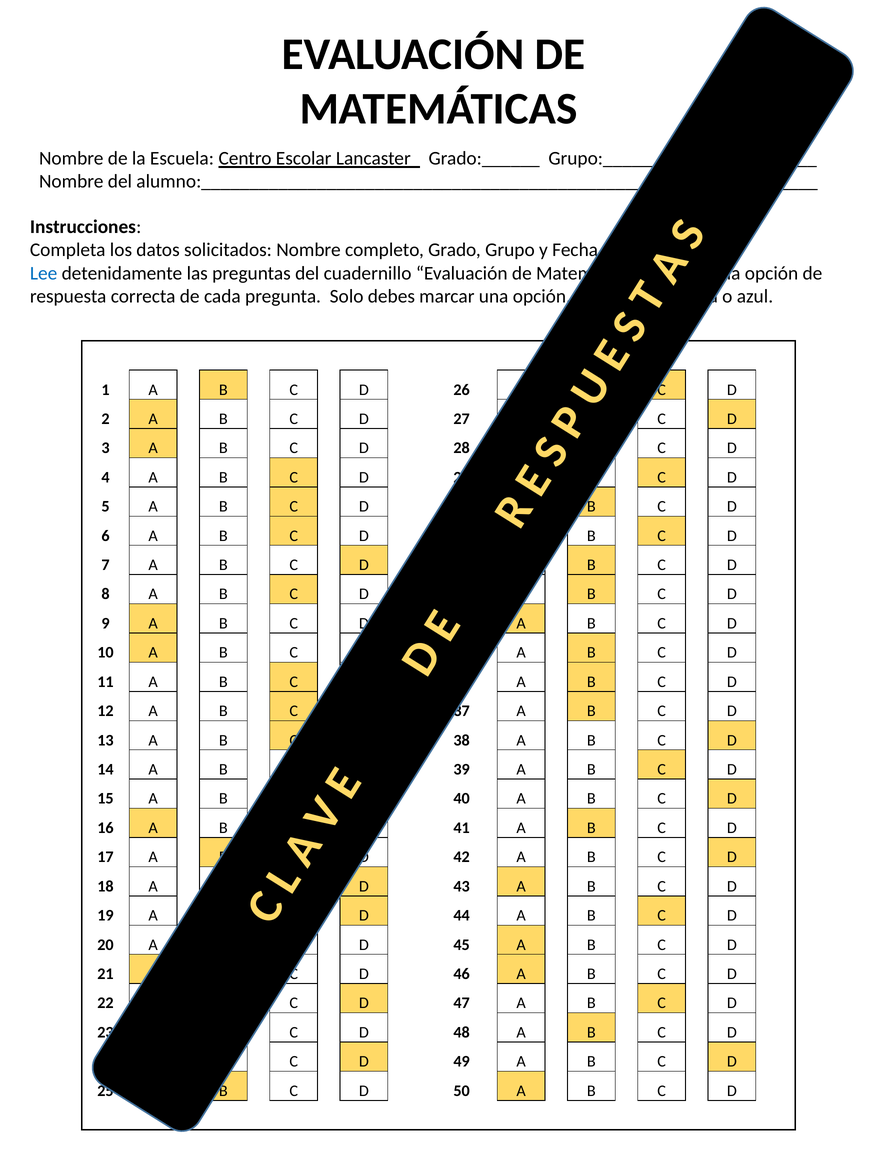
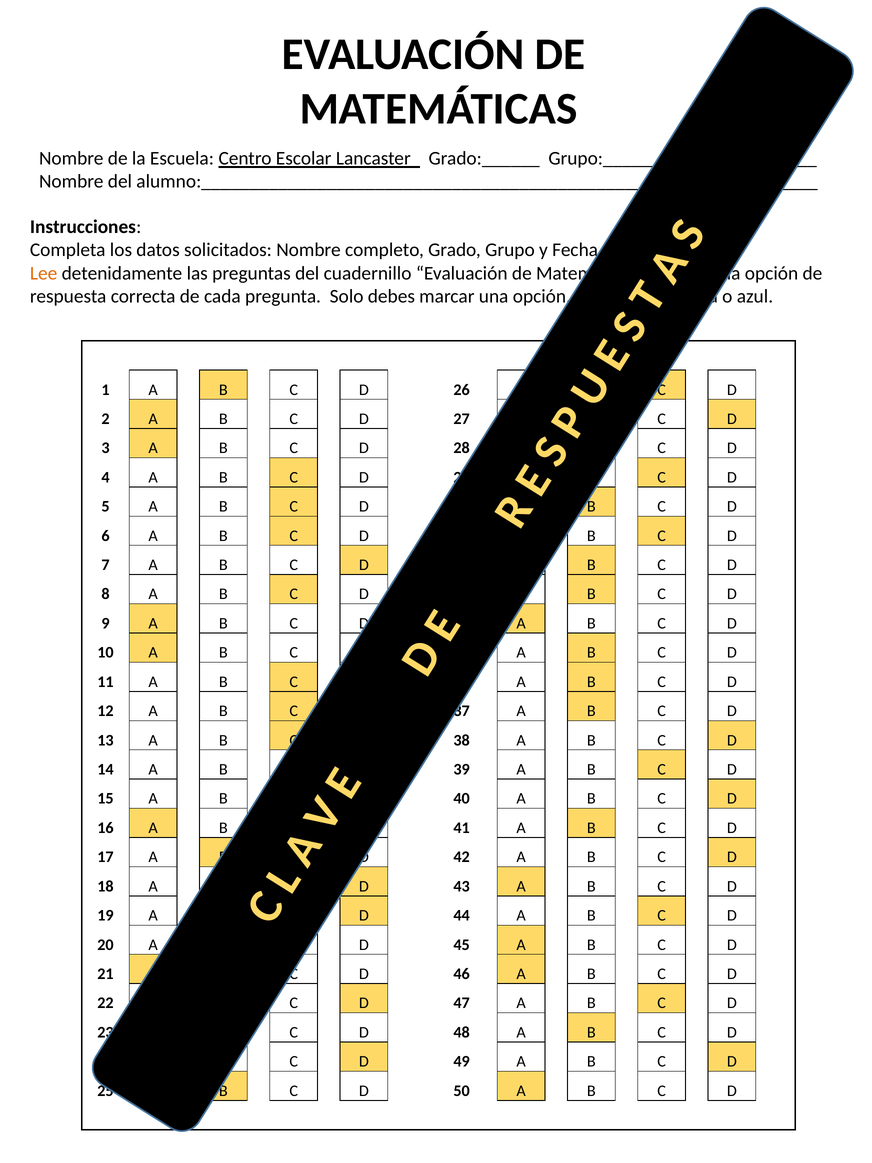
Lee colour: blue -> orange (44, 273)
